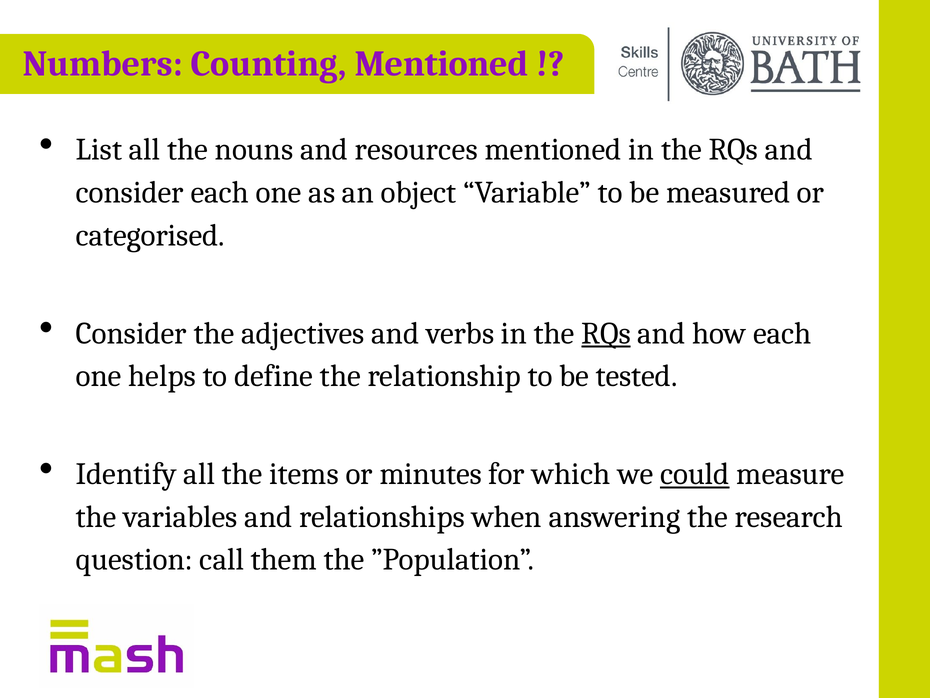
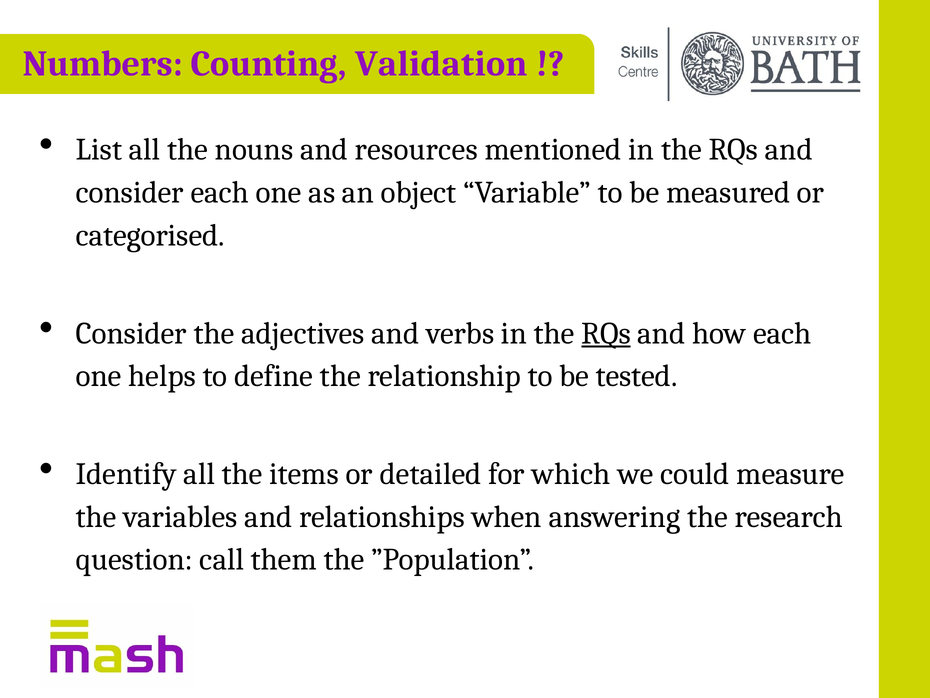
Counting Mentioned: Mentioned -> Validation (441, 64)
minutes: minutes -> detailed (430, 474)
could underline: present -> none (695, 474)
